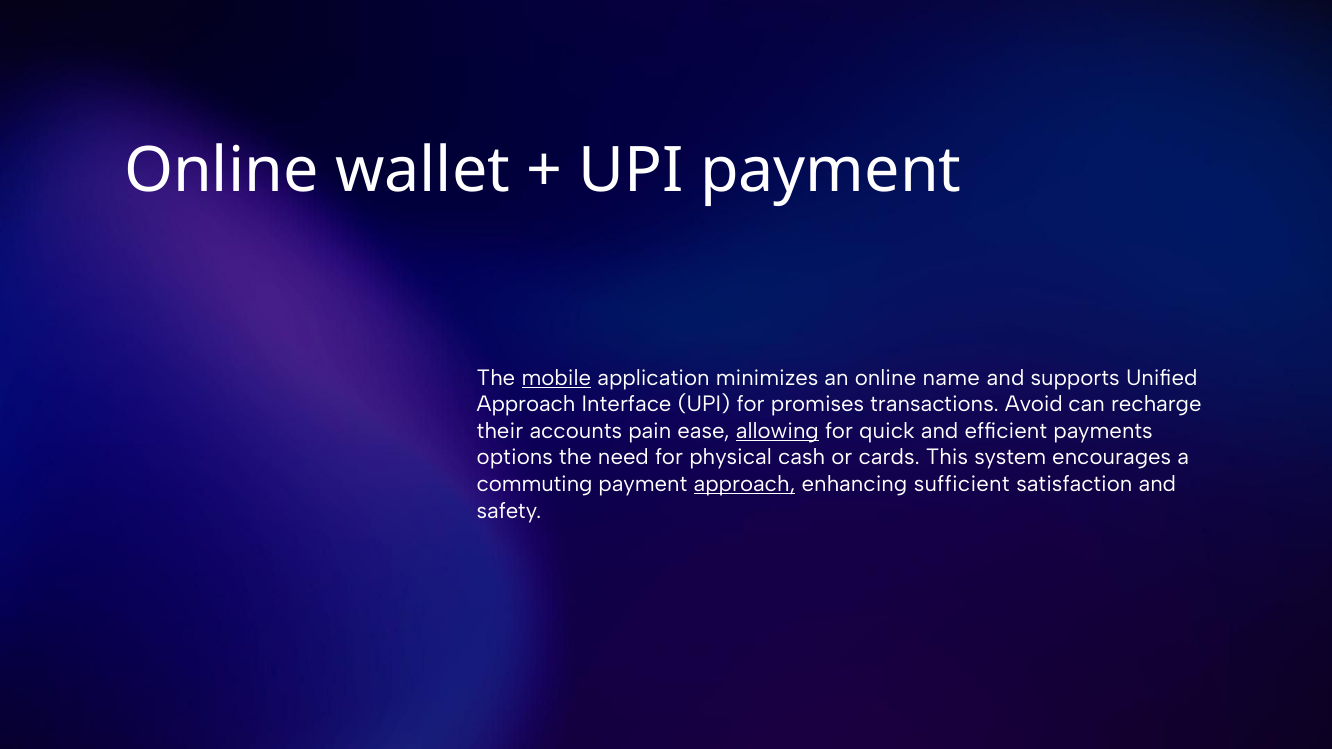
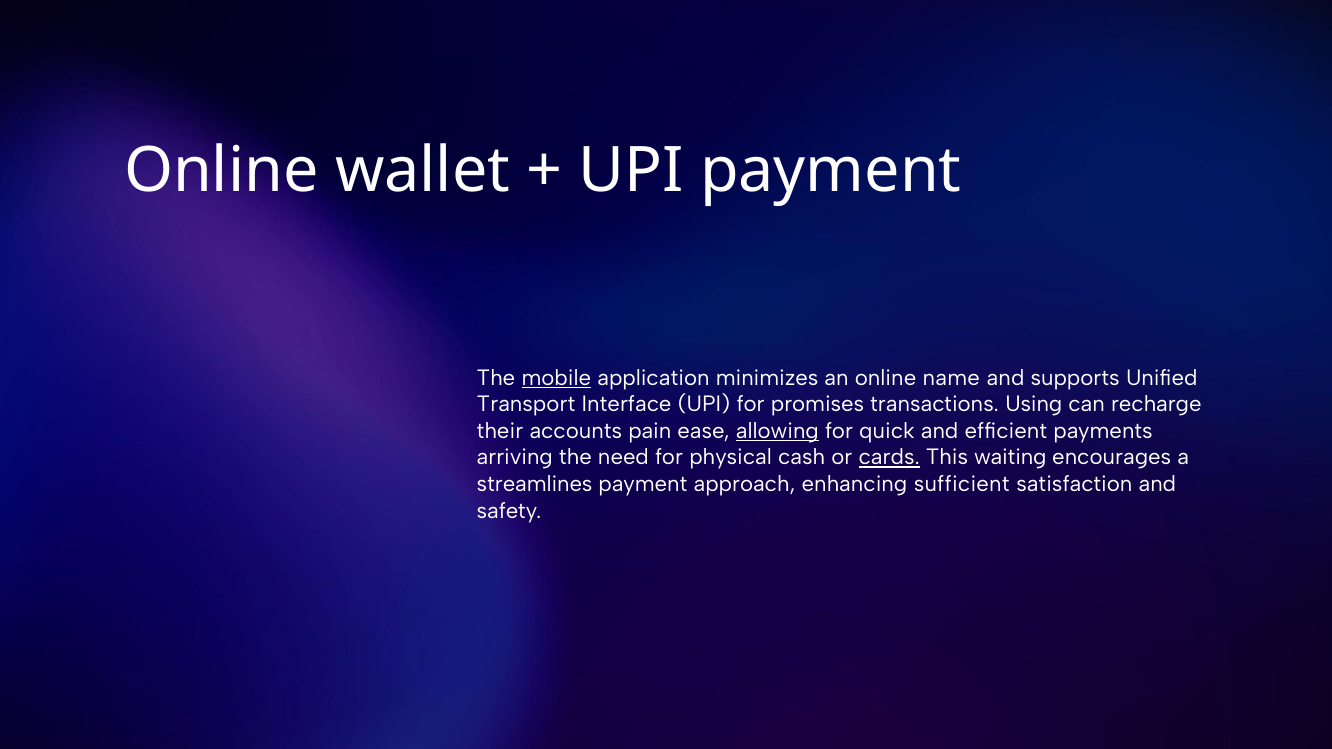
Approach: Approach -> Transport (526, 404)
Avoid: Avoid -> Using (1034, 404)
options: options -> arriving (515, 458)
cards underline: none -> present (889, 458)
system: system -> waiting (1010, 458)
commuting: commuting -> streamlines (535, 484)
approach underline: present -> none (745, 484)
